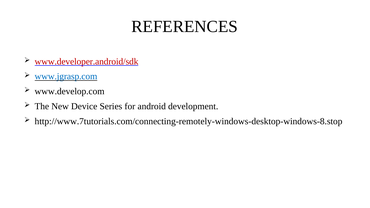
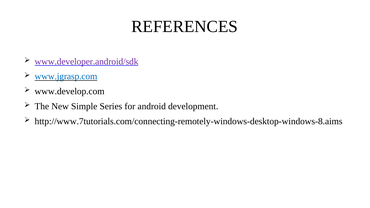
www.developer.android/sdk colour: red -> purple (87, 62)
Device: Device -> Simple (84, 106)
http://www.7tutorials.com/connecting-remotely-windows-desktop-windows-8.stop: http://www.7tutorials.com/connecting-remotely-windows-desktop-windows-8.stop -> http://www.7tutorials.com/connecting-remotely-windows-desktop-windows-8.aims (189, 121)
